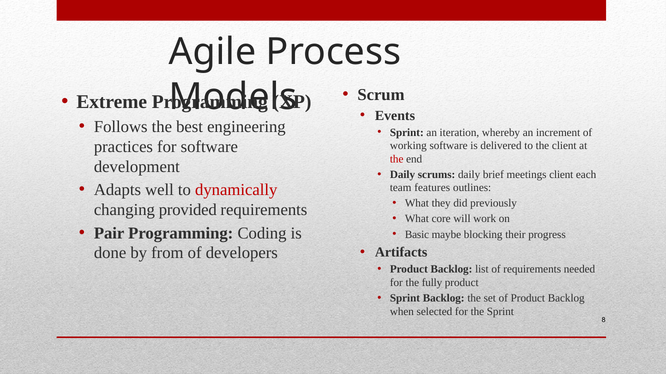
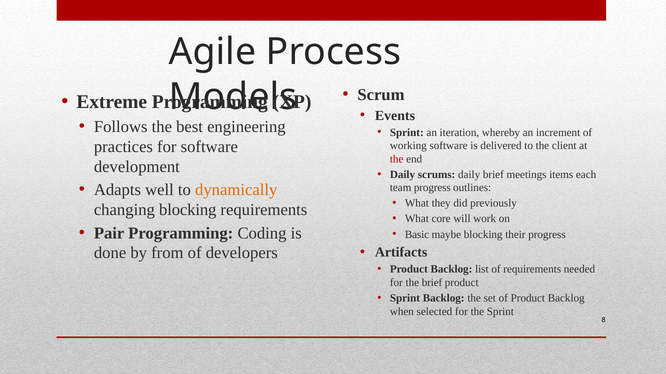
meetings client: client -> items (561, 175)
dynamically colour: red -> orange (236, 190)
team features: features -> progress (432, 188)
changing provided: provided -> blocking (188, 210)
the fully: fully -> brief (432, 283)
